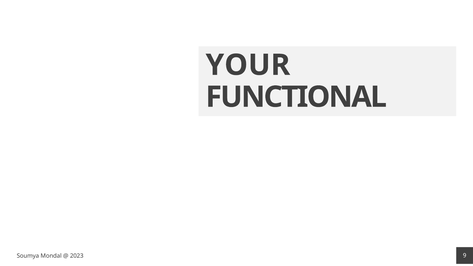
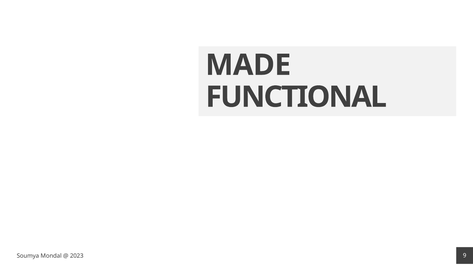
YOUR: YOUR -> MADE (248, 65)
